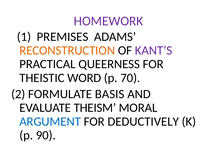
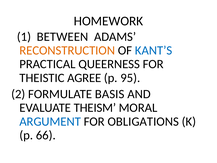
HOMEWORK colour: purple -> black (108, 21)
PREMISES: PREMISES -> BETWEEN (62, 37)
KANT’S colour: purple -> blue (154, 50)
WORD: WORD -> AGREE (84, 78)
70: 70 -> 95 (130, 78)
DEDUCTIVELY: DEDUCTIVELY -> OBLIGATIONS (143, 121)
90: 90 -> 66 (46, 135)
